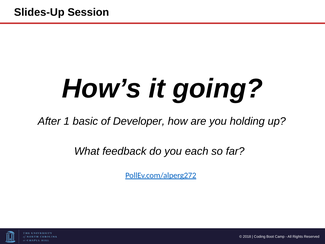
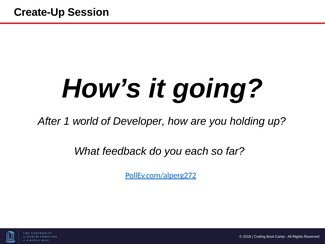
Slides-Up: Slides-Up -> Create-Up (39, 12)
basic: basic -> world (85, 121)
